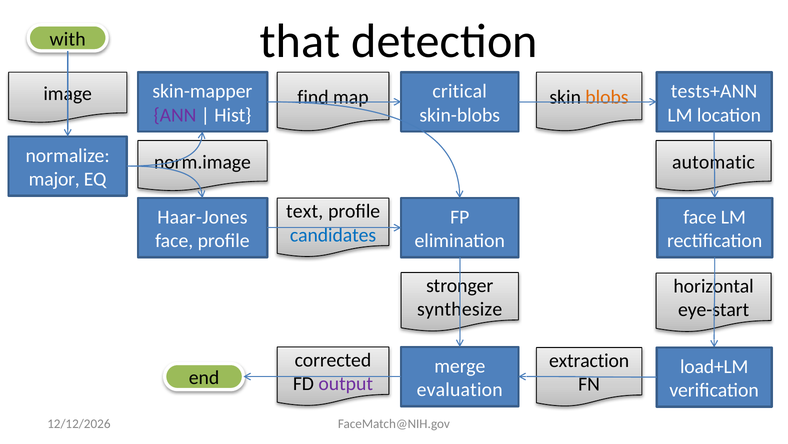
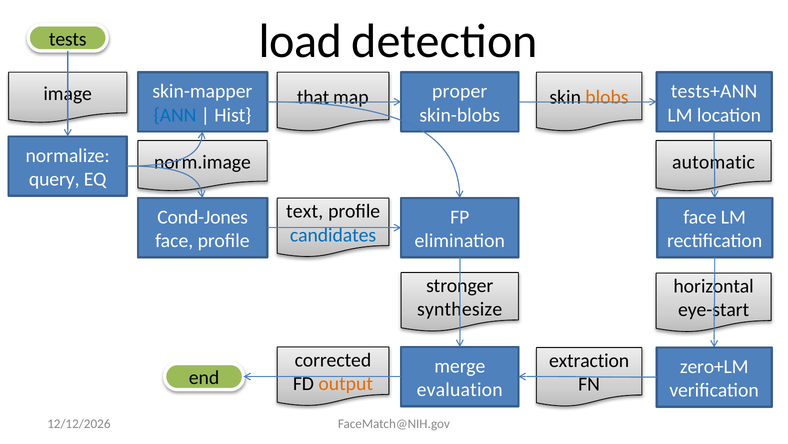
that: that -> load (300, 41)
with: with -> tests (68, 39)
critical: critical -> proper (460, 91)
find: find -> that (313, 97)
ANN colour: purple -> blue (175, 115)
major: major -> query (54, 179)
Haar-Jones: Haar-Jones -> Cond-Jones (203, 217)
load+LM: load+LM -> zero+LM (714, 366)
output colour: purple -> orange (346, 383)
